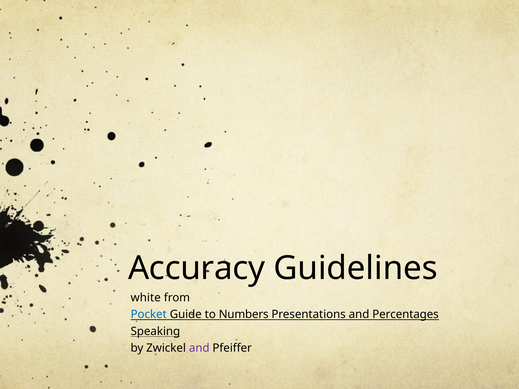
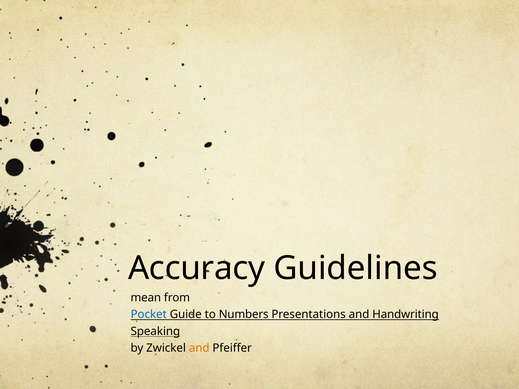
white: white -> mean (146, 298)
Percentages: Percentages -> Handwriting (406, 315)
and colour: purple -> orange (199, 348)
